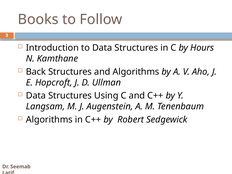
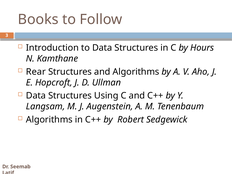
Back: Back -> Rear (36, 72)
